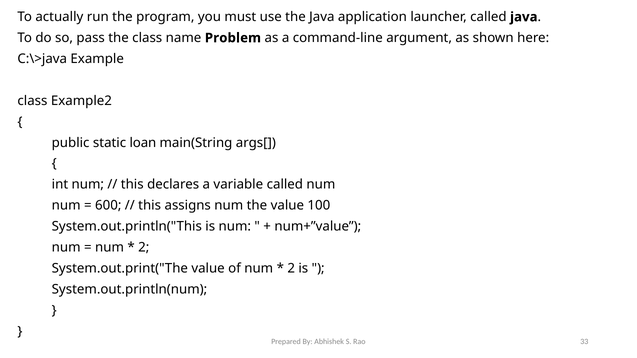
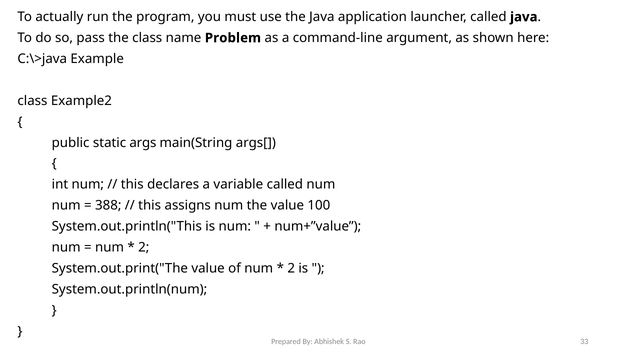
loan: loan -> args (143, 143)
600: 600 -> 388 (108, 206)
